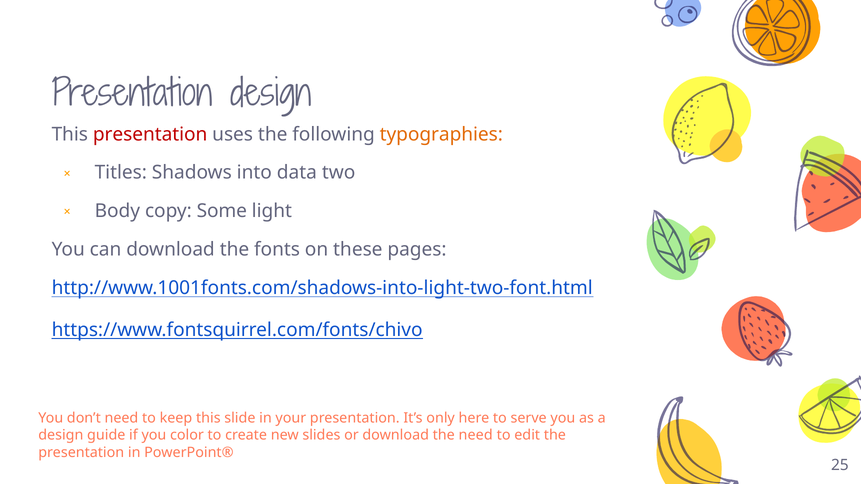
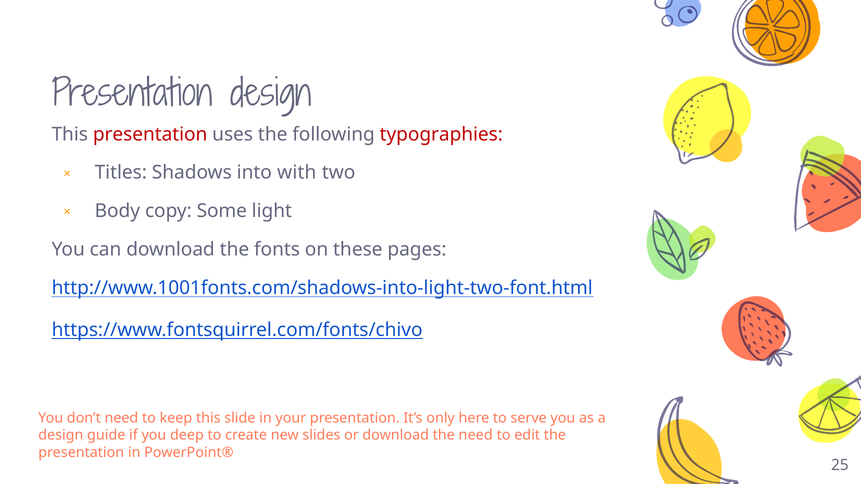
typographies colour: orange -> red (441, 134)
data: data -> with (297, 173)
color: color -> deep (187, 435)
